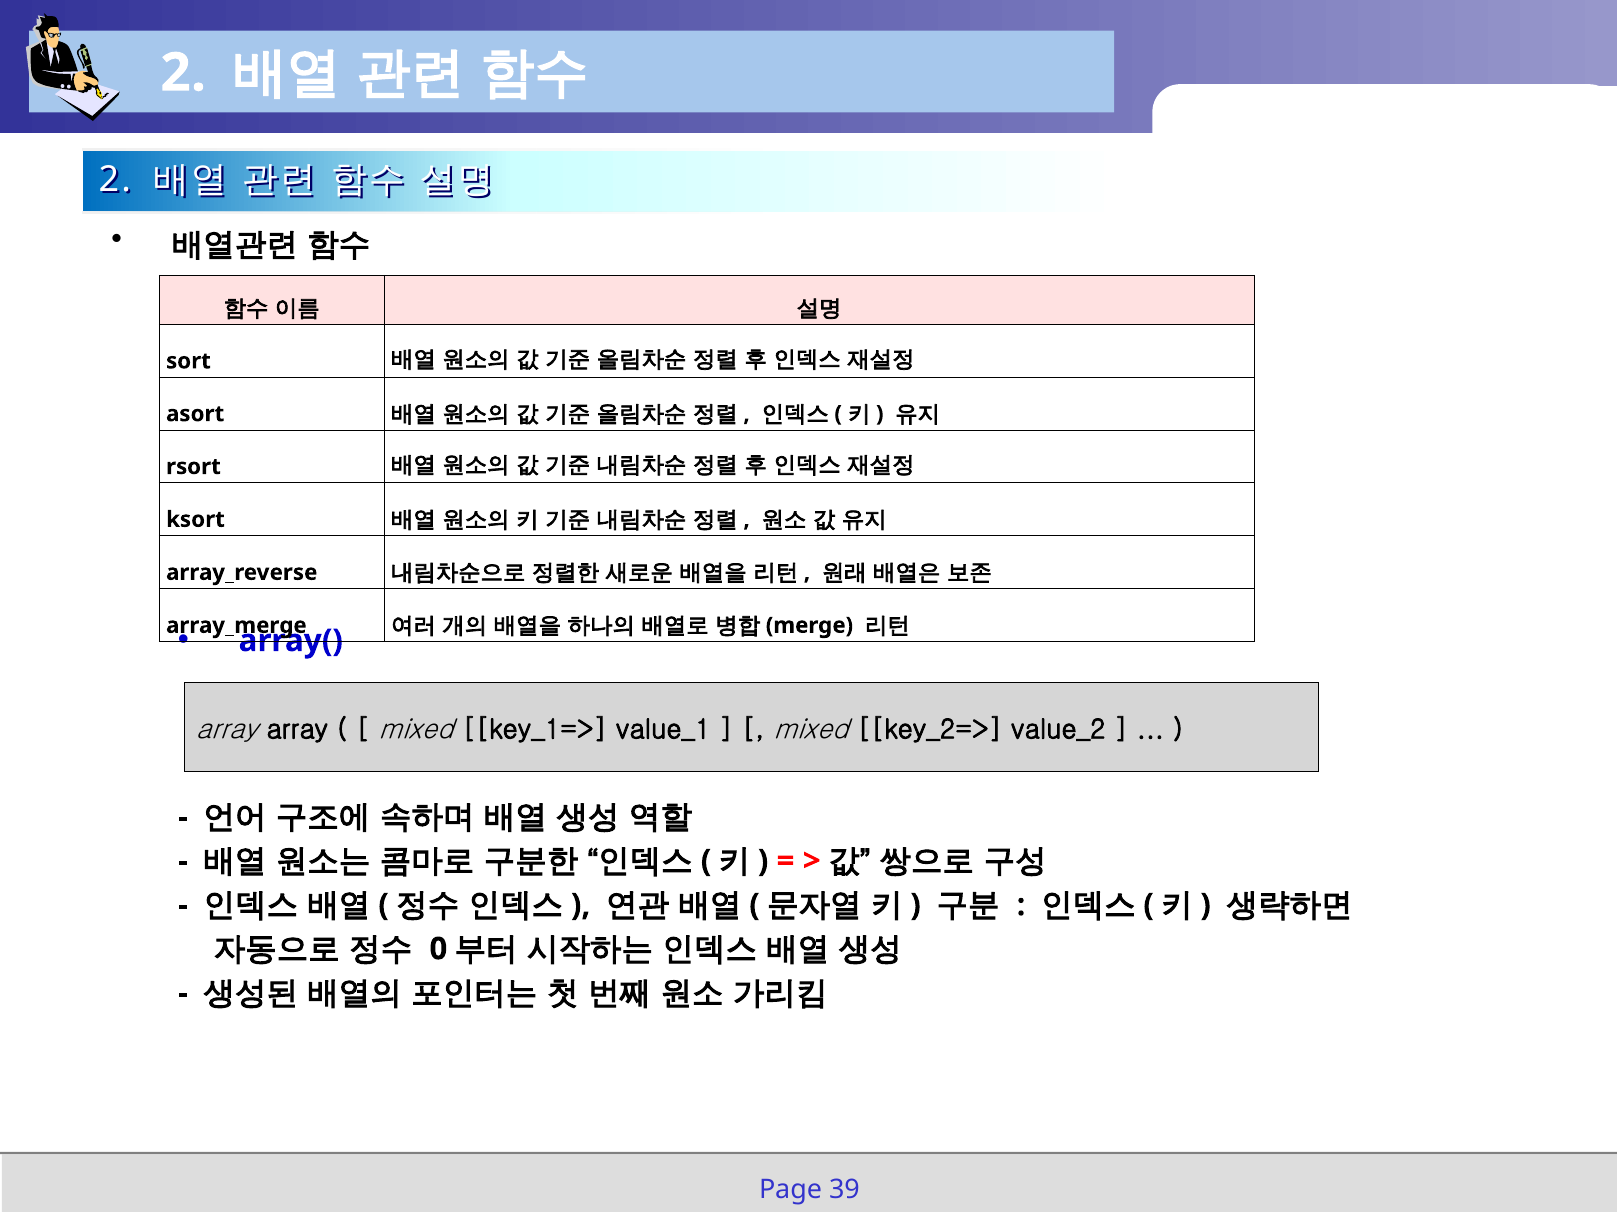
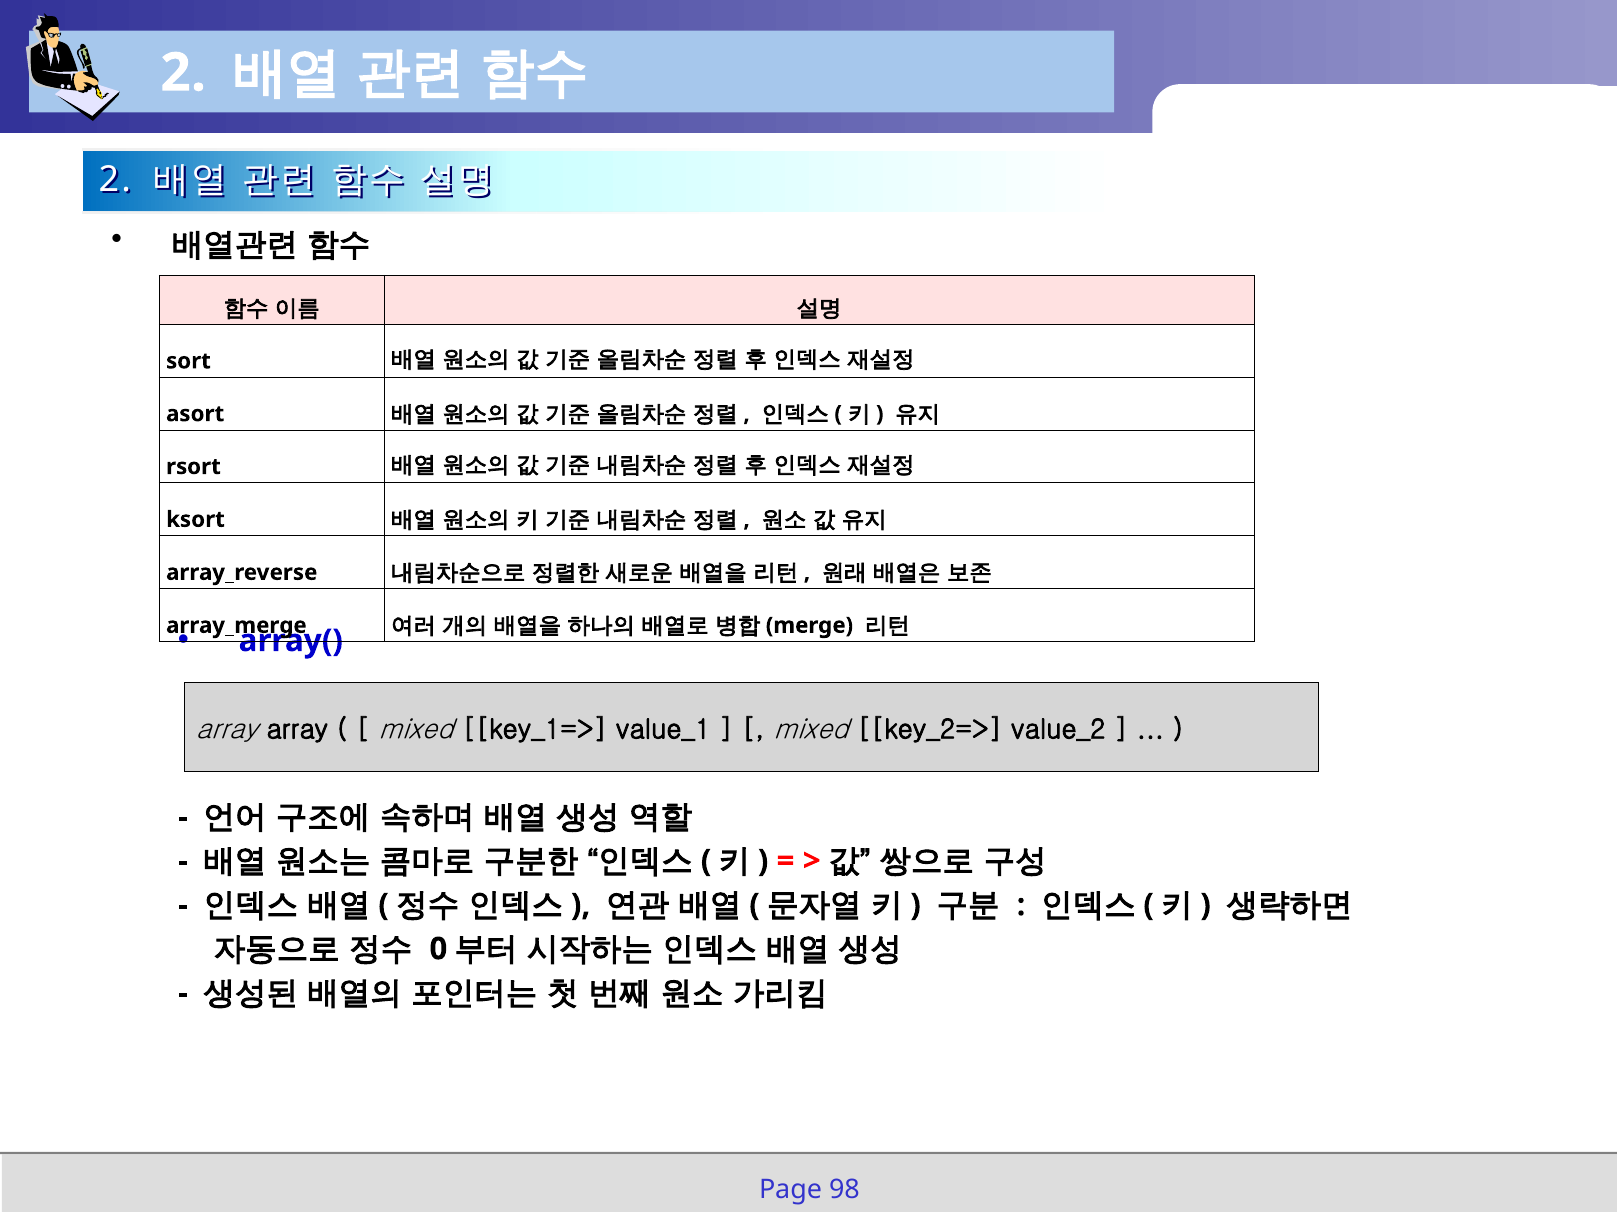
39: 39 -> 98 (845, 1190)
